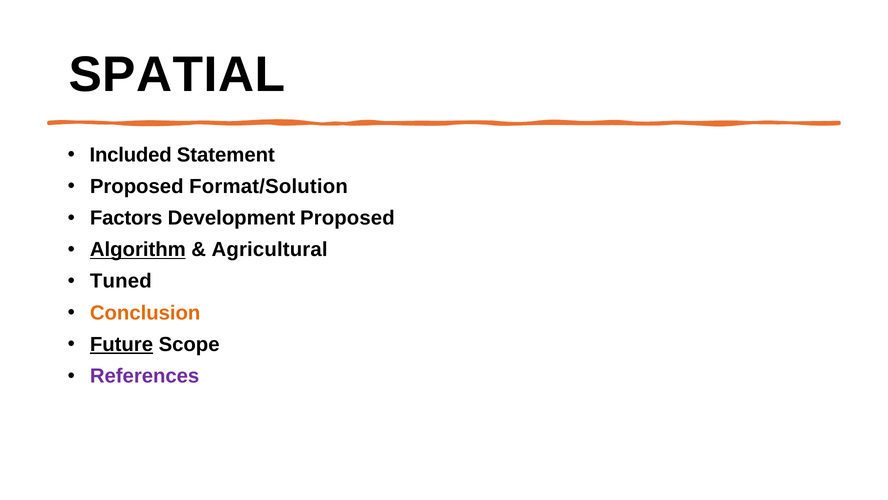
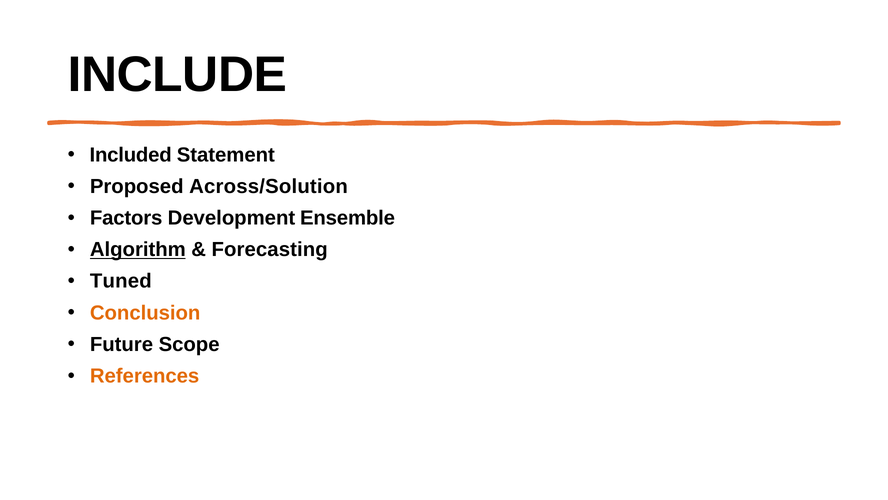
SPATIAL: SPATIAL -> INCLUDE (177, 75)
Format/Solution: Format/Solution -> Across/Solution (269, 186)
Development Proposed: Proposed -> Ensemble (348, 218)
Agricultural: Agricultural -> Forecasting (270, 249)
Future underline: present -> none (122, 344)
References colour: purple -> orange (145, 376)
